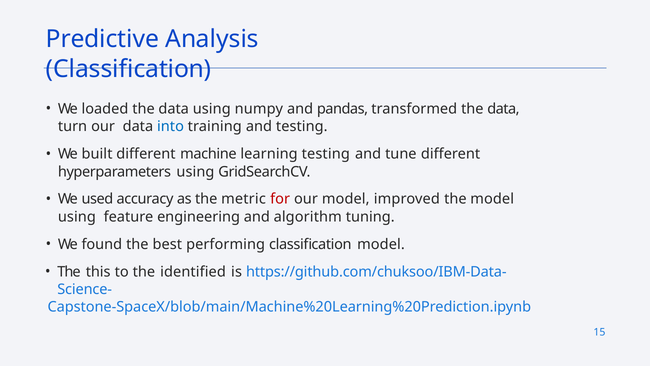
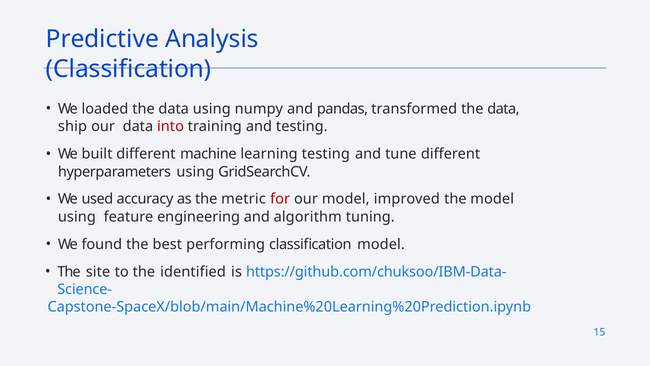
turn: turn -> ship (72, 126)
into colour: blue -> red (171, 126)
this: this -> site (98, 271)
